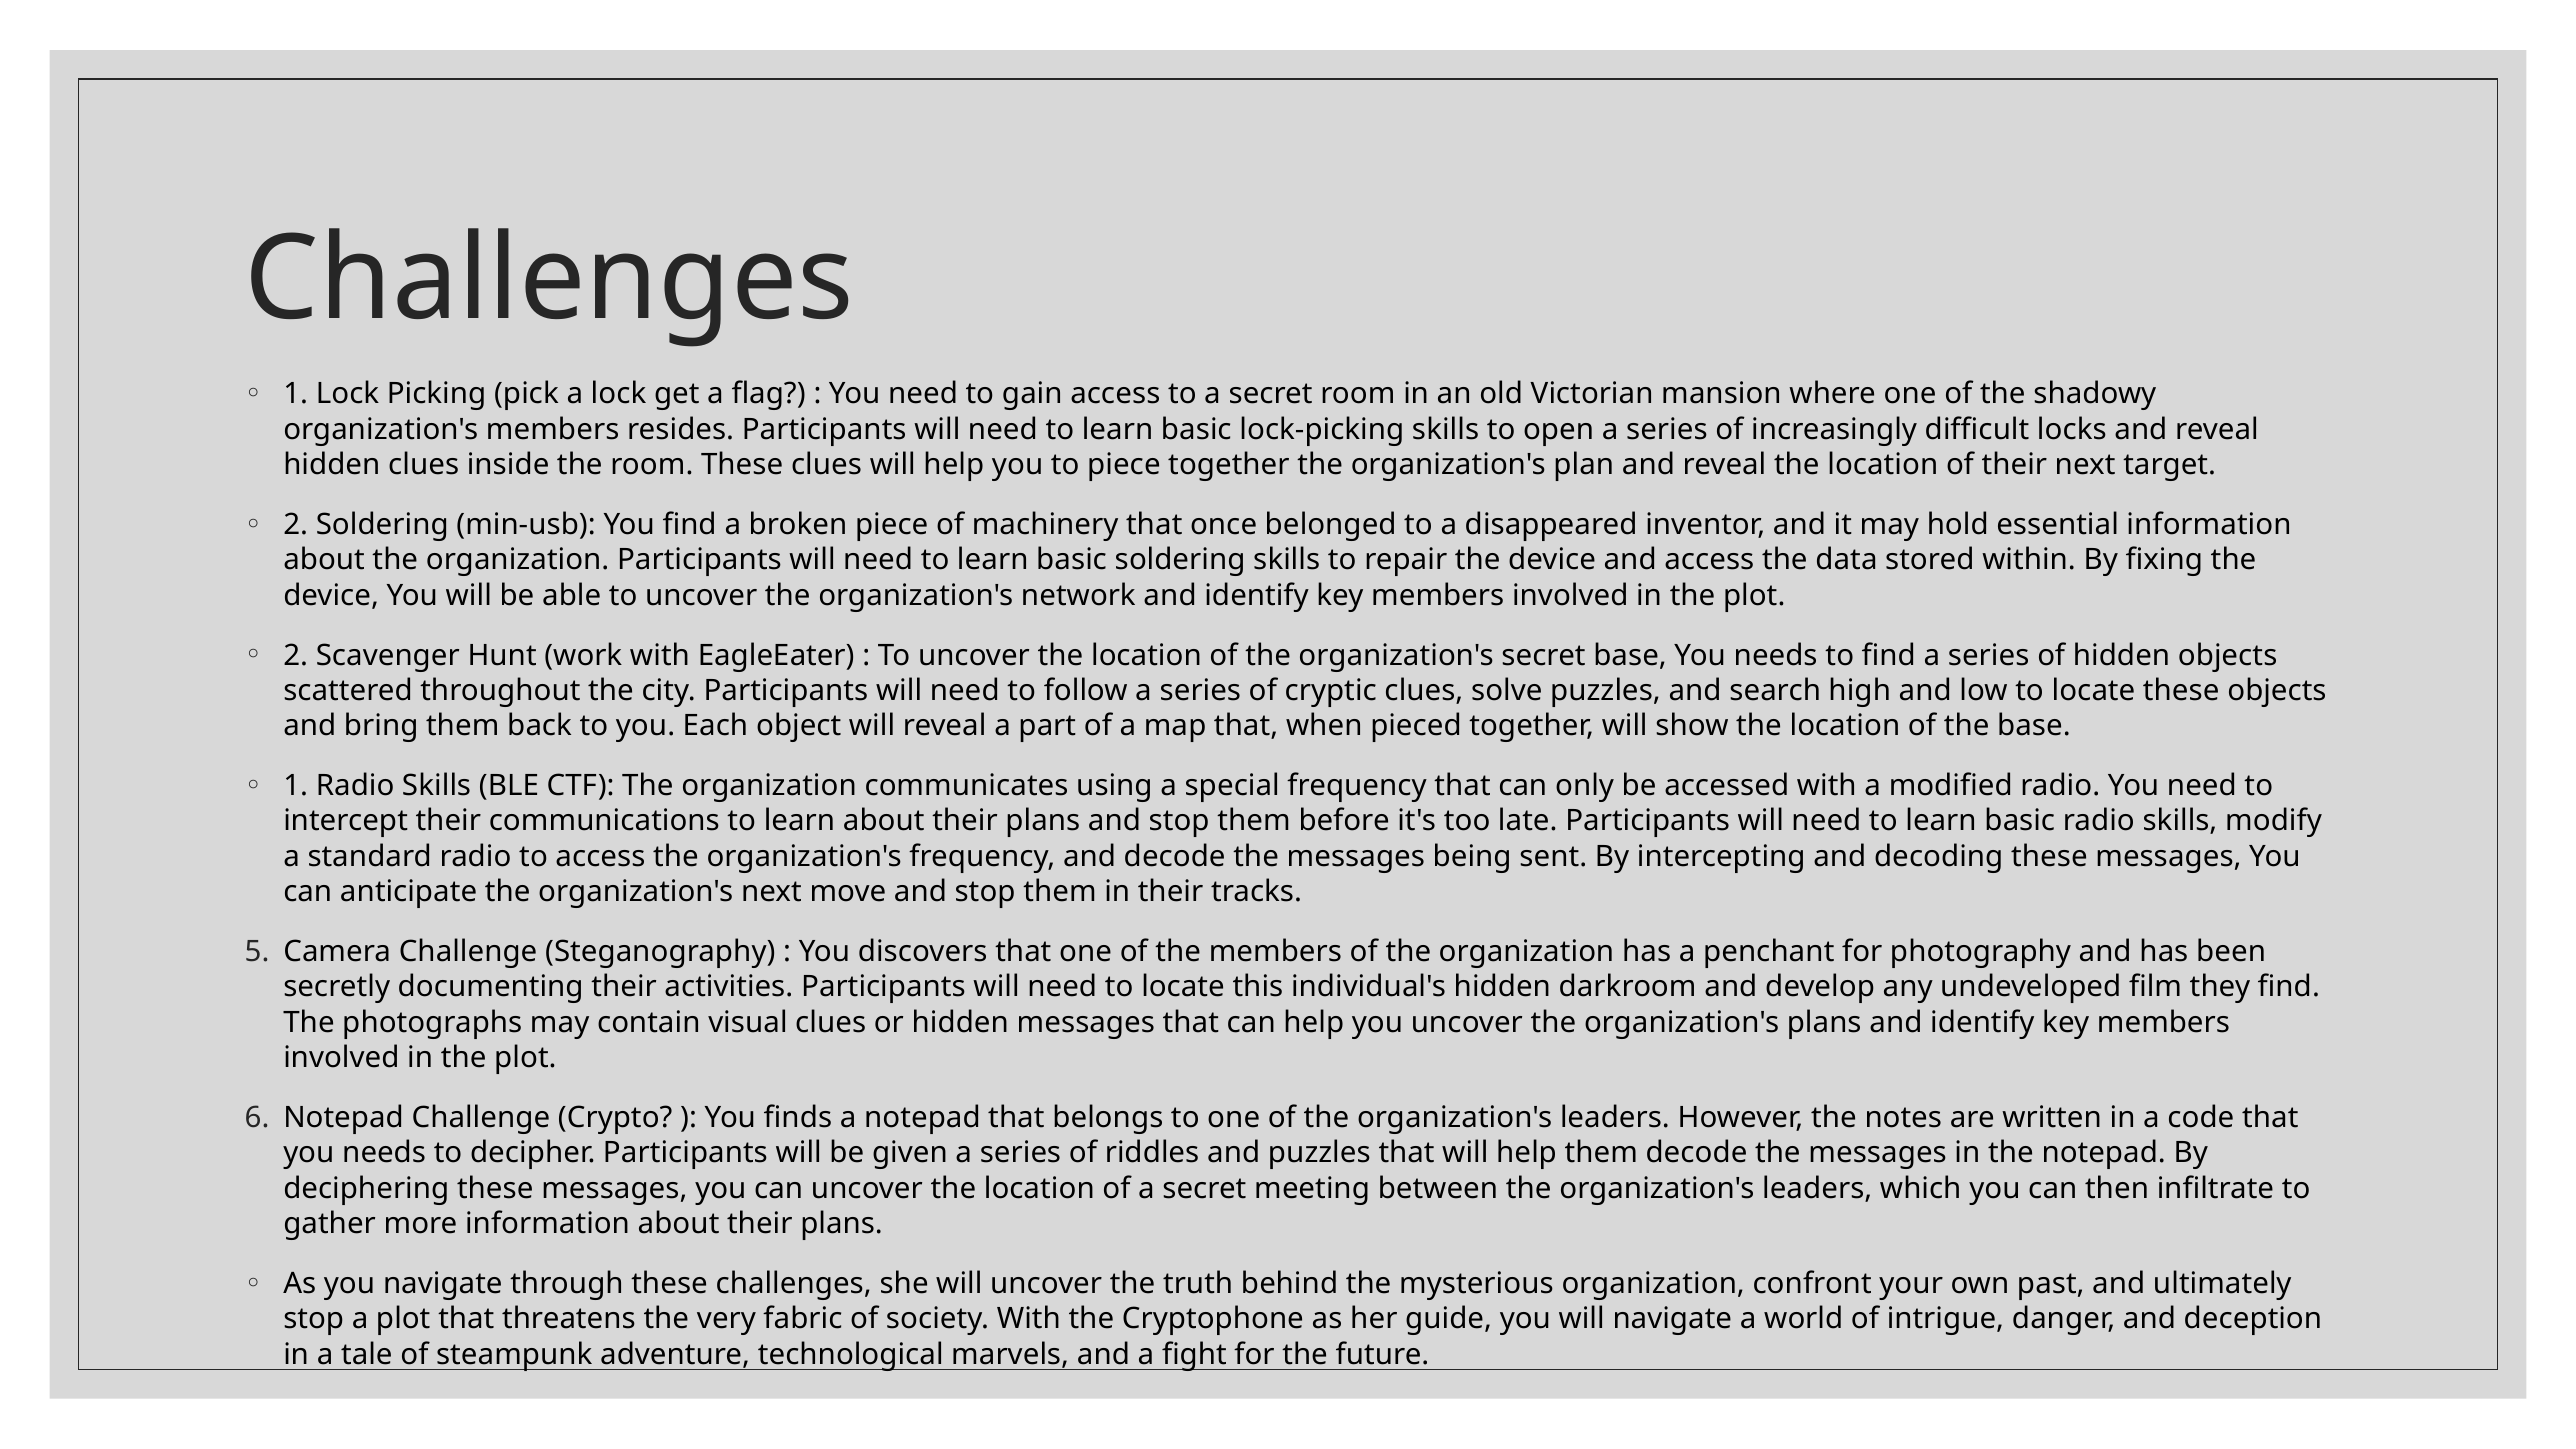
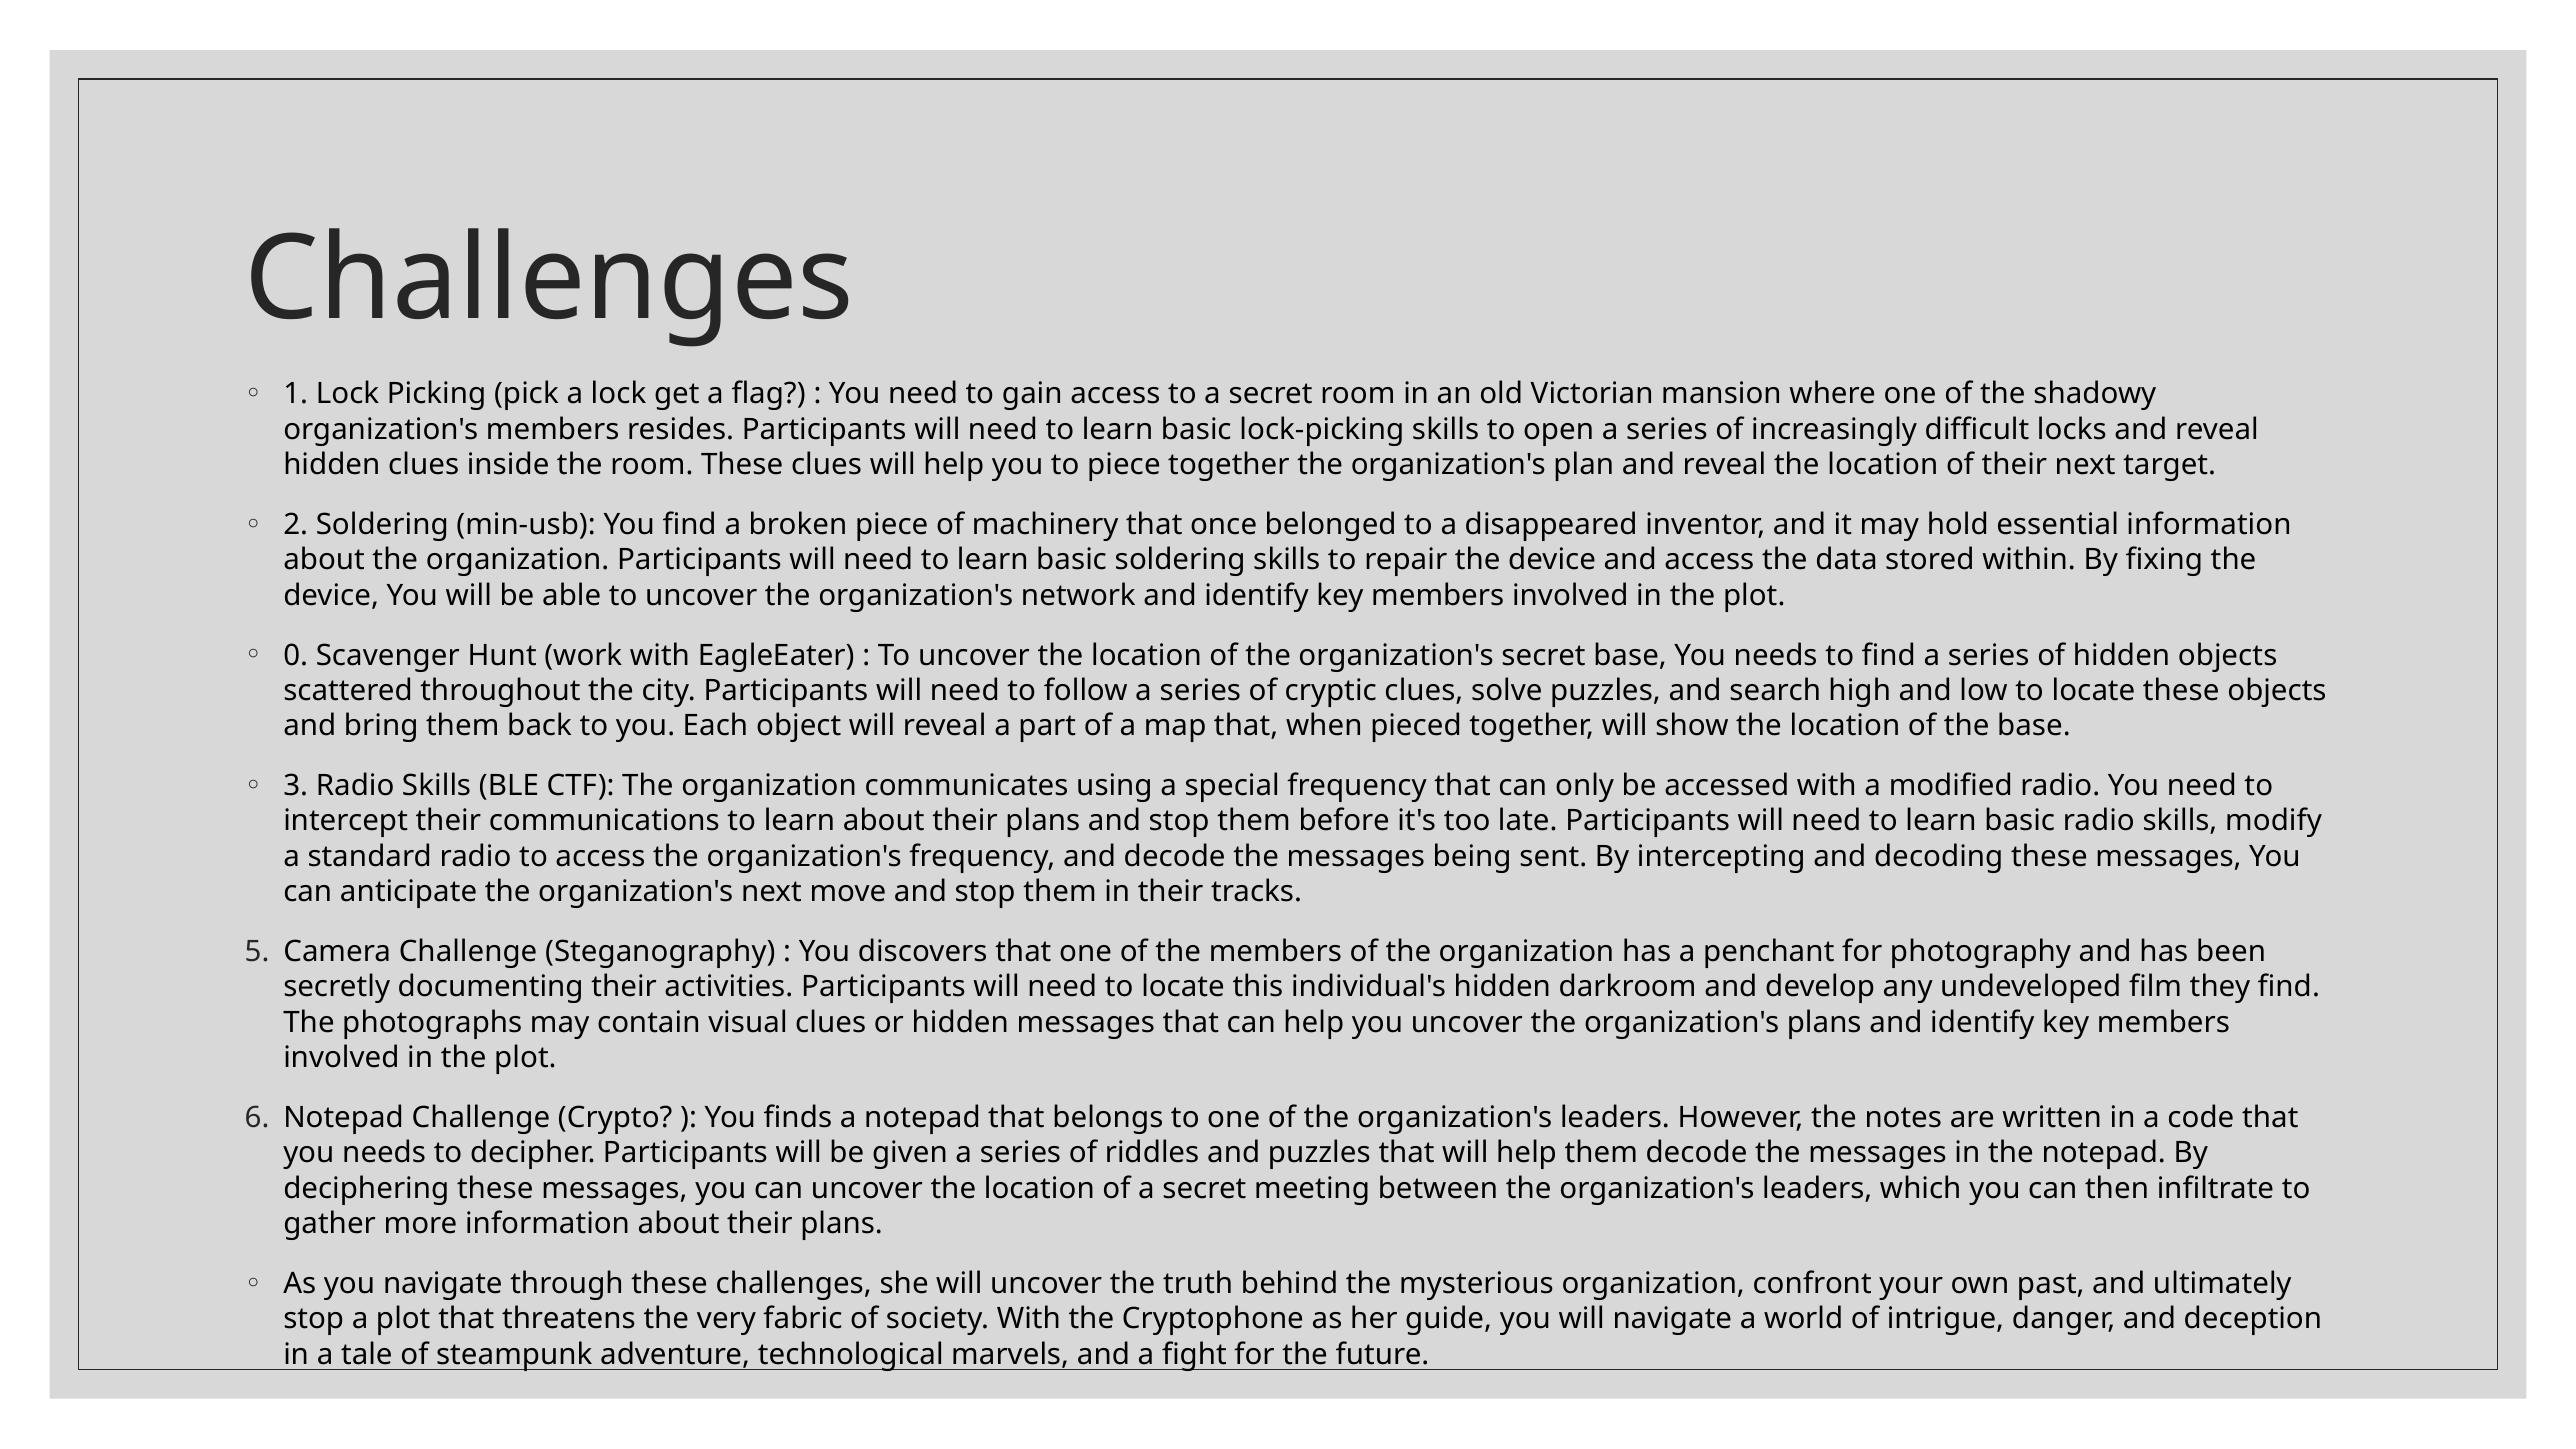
2: 2 -> 0 (296, 655)
1: 1 -> 3 (296, 786)
